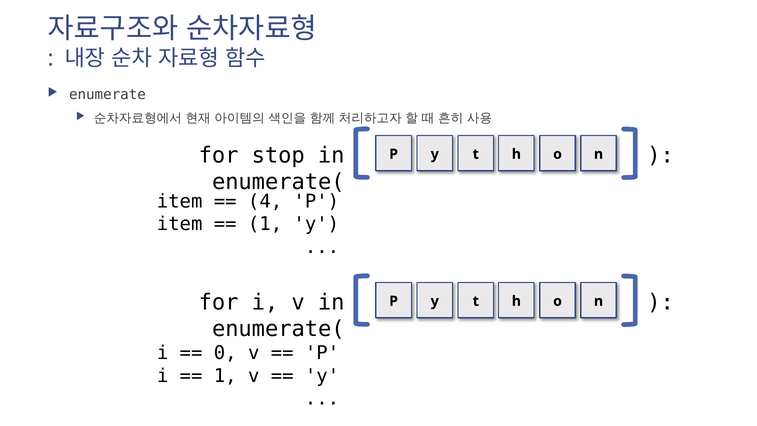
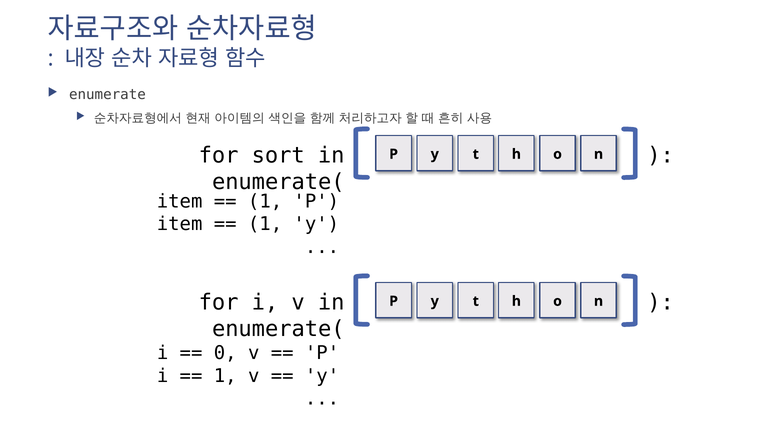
stop: stop -> sort (278, 155)
4: 4 -> 1 (265, 201)
